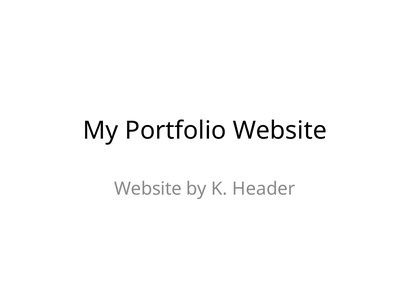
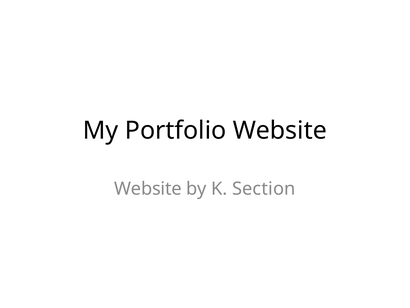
Header: Header -> Section (264, 189)
